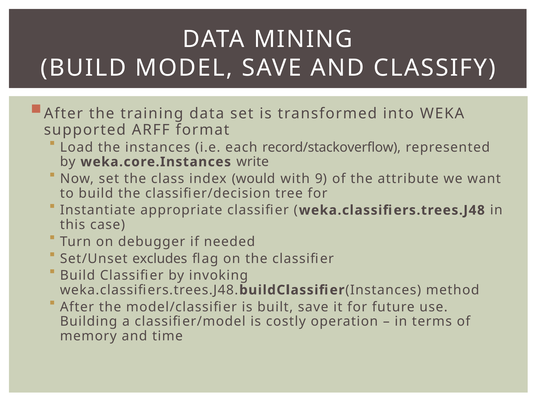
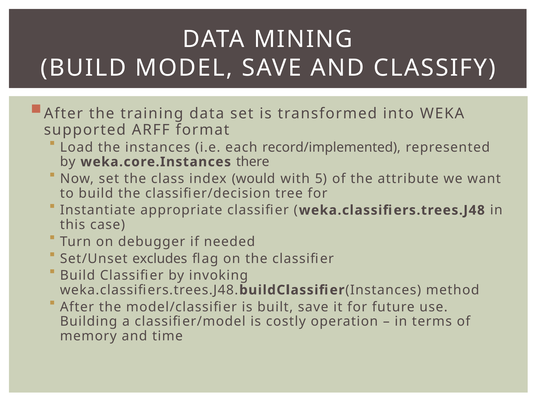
record/stackoverflow: record/stackoverflow -> record/implemented (331, 147)
write: write -> there (253, 162)
9: 9 -> 5 (321, 179)
